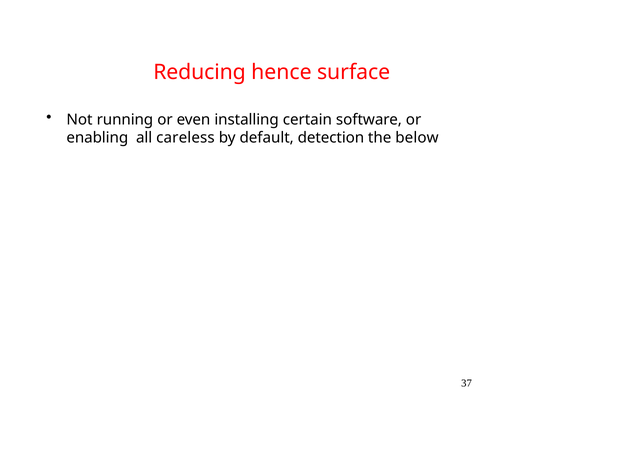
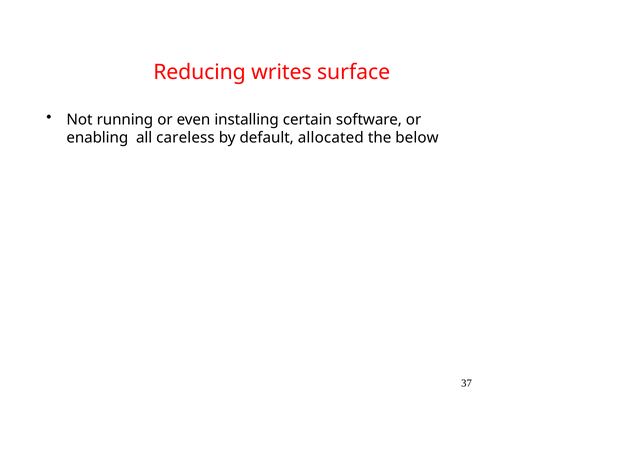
hence: hence -> writes (281, 72)
detection: detection -> allocated (331, 138)
